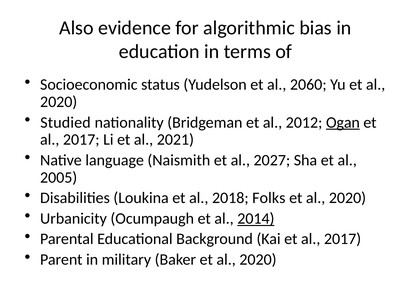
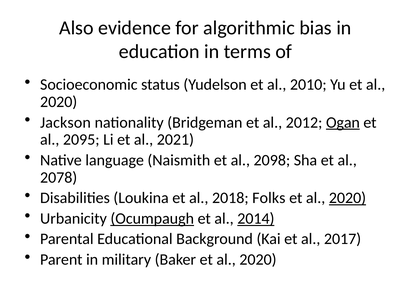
2060: 2060 -> 2010 (308, 85)
Studied: Studied -> Jackson (65, 123)
2017: 2017 -> 2095 (81, 140)
2027: 2027 -> 2098 (272, 160)
2005: 2005 -> 2078 (59, 178)
2020 underline: none -> present (347, 198)
Ocumpaugh underline: none -> present (152, 219)
